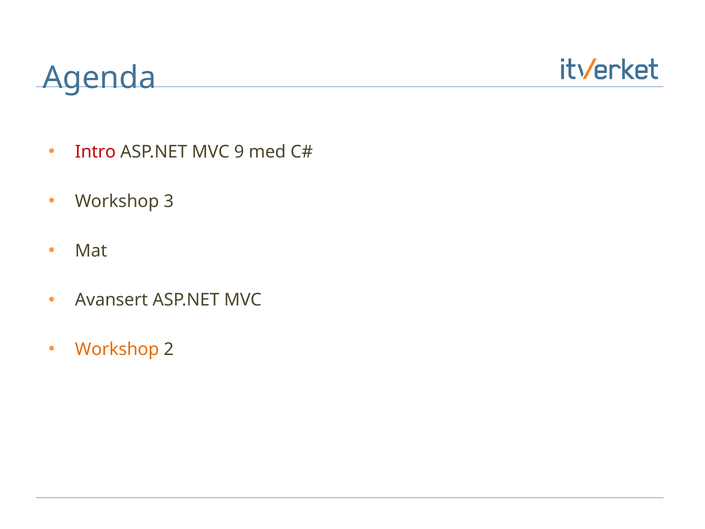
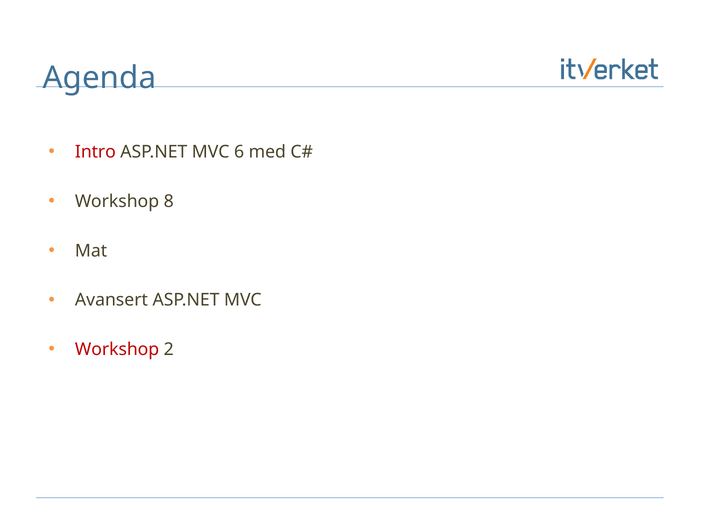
9: 9 -> 6 (239, 152)
3: 3 -> 8 (169, 201)
Workshop colour: orange -> red (117, 349)
